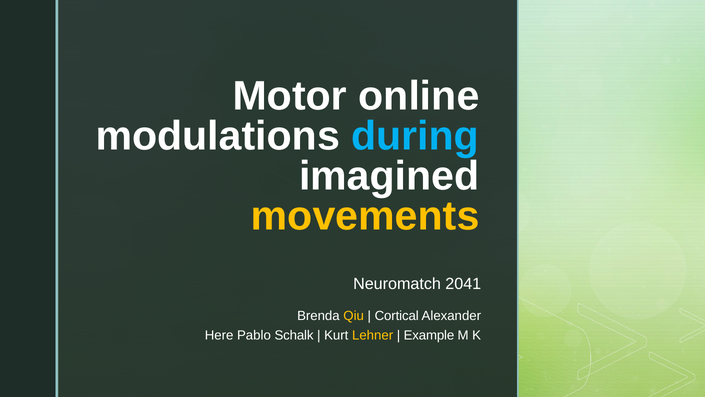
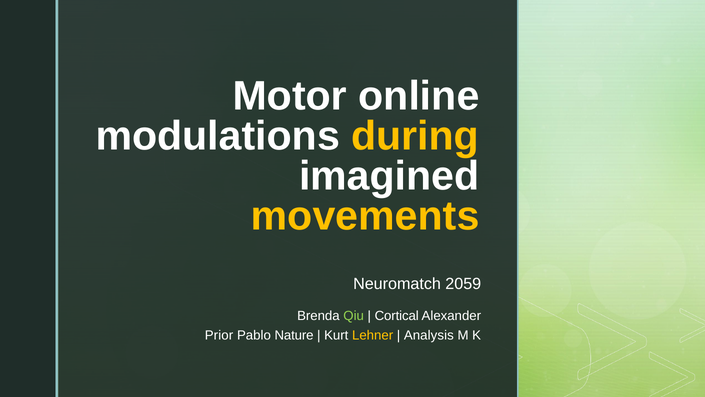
during colour: light blue -> yellow (415, 136)
2041: 2041 -> 2059 (463, 283)
Qiu colour: yellow -> light green (354, 316)
Here: Here -> Prior (219, 335)
Schalk: Schalk -> Nature (294, 335)
Example: Example -> Analysis (429, 335)
